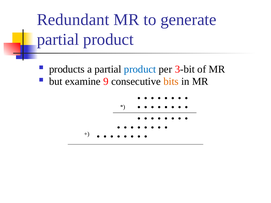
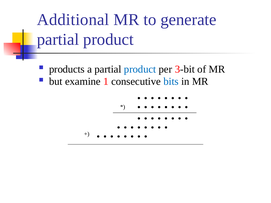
Redundant: Redundant -> Additional (73, 20)
9: 9 -> 1 (106, 81)
bits colour: orange -> blue (171, 81)
